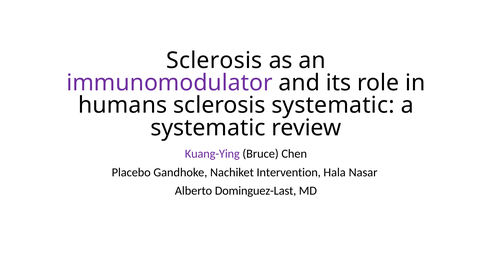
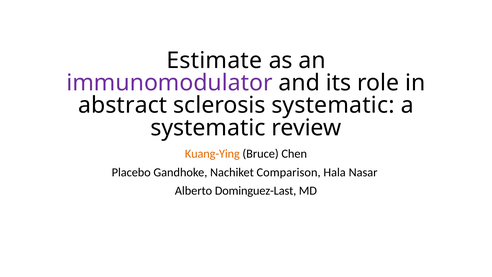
Sclerosis: Sclerosis -> Estimate (214, 60)
humans: humans -> abstract (123, 105)
Kuang-Ying colour: purple -> orange (212, 154)
Intervention: Intervention -> Comparison (289, 172)
